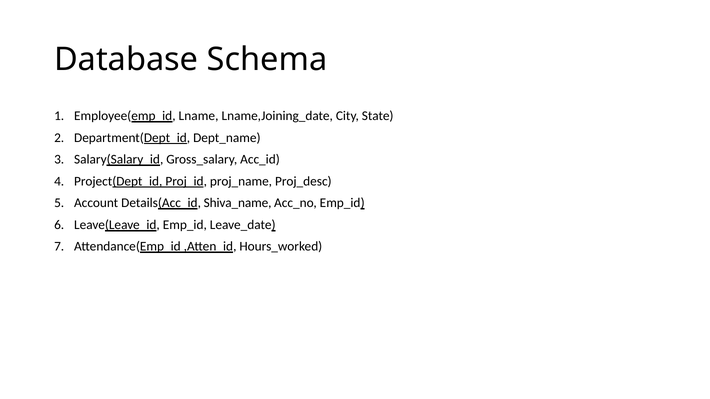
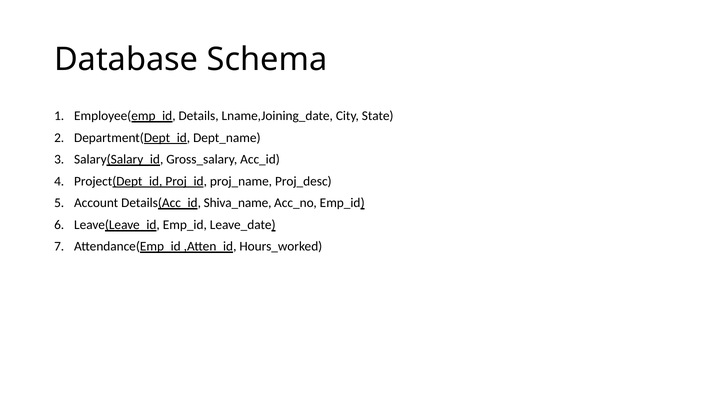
Lname: Lname -> Details (199, 116)
